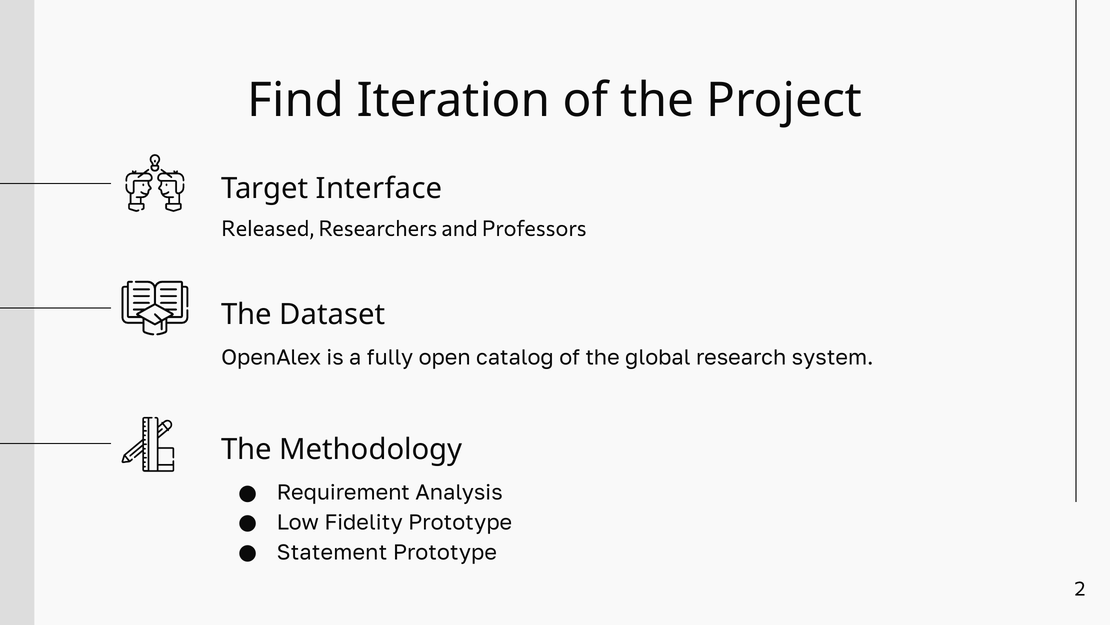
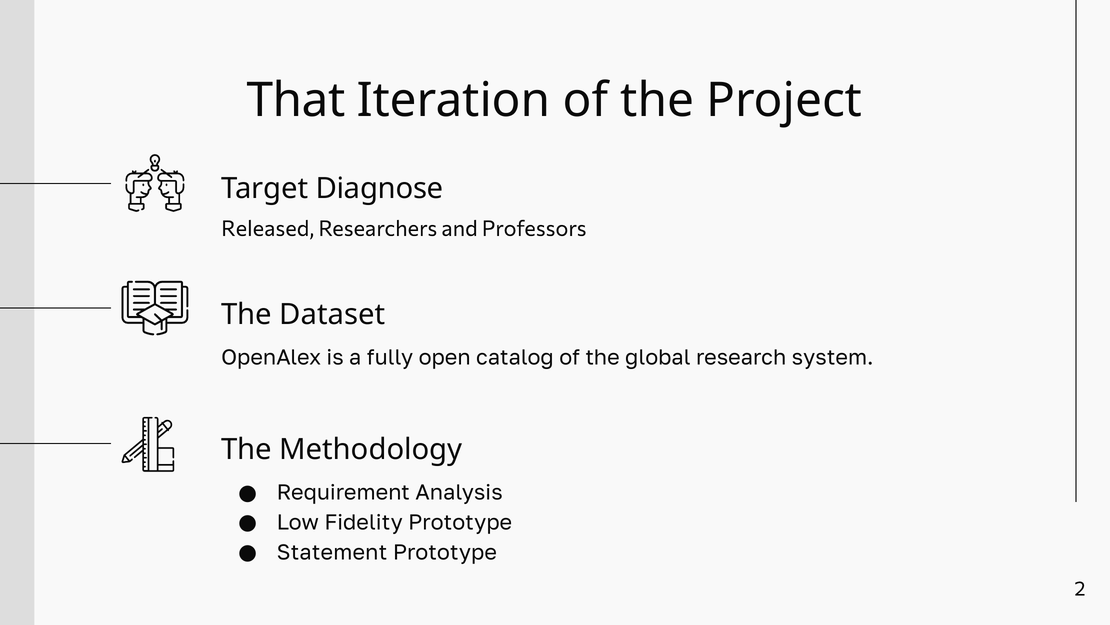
Find: Find -> That (296, 100)
Interface: Interface -> Diagnose (379, 188)
